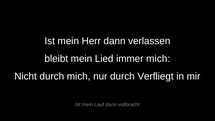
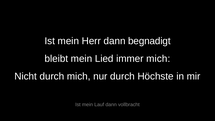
verlassen: verlassen -> begnadigt (149, 41)
Verfliegt: Verfliegt -> Höchste (156, 76)
